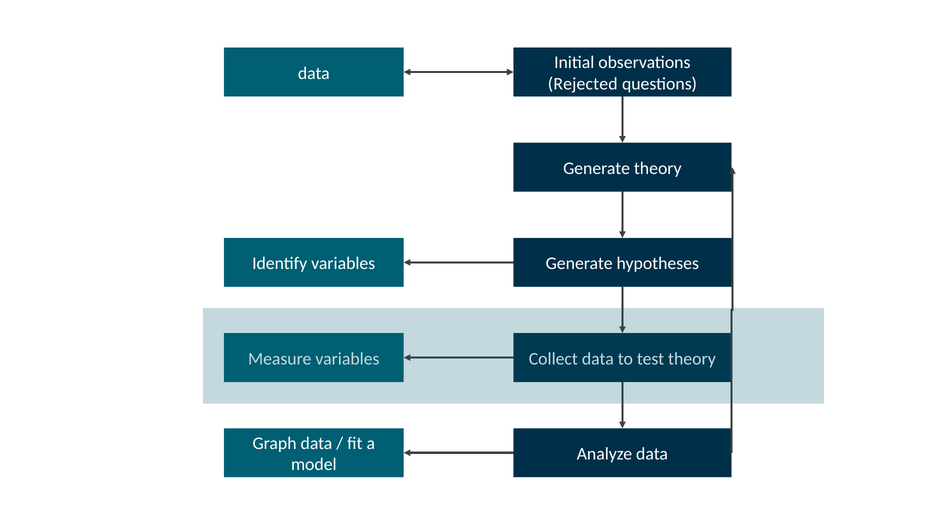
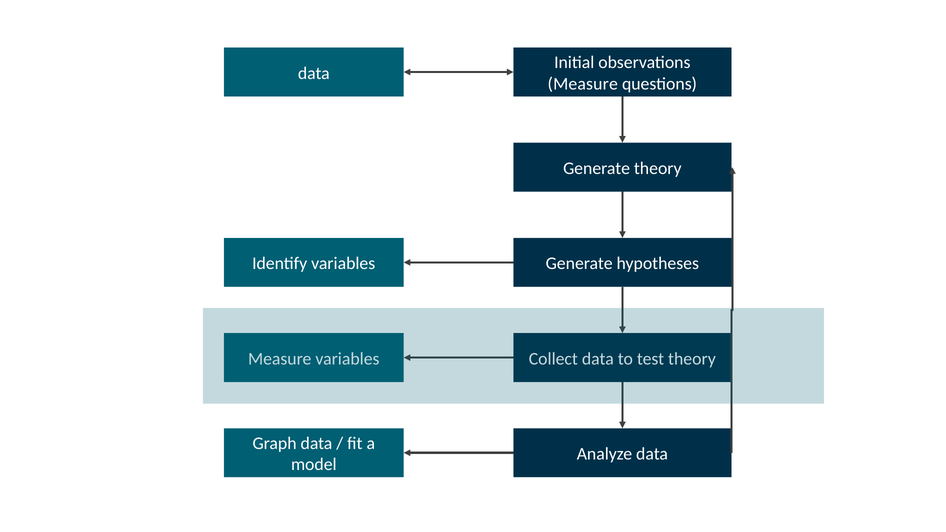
Rejected: Rejected -> Measure (583, 84)
